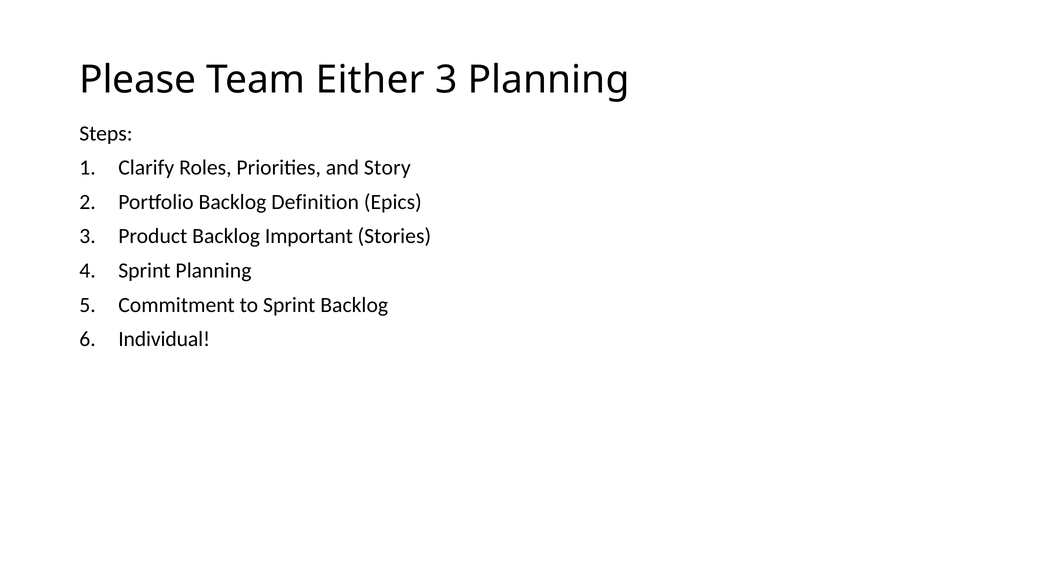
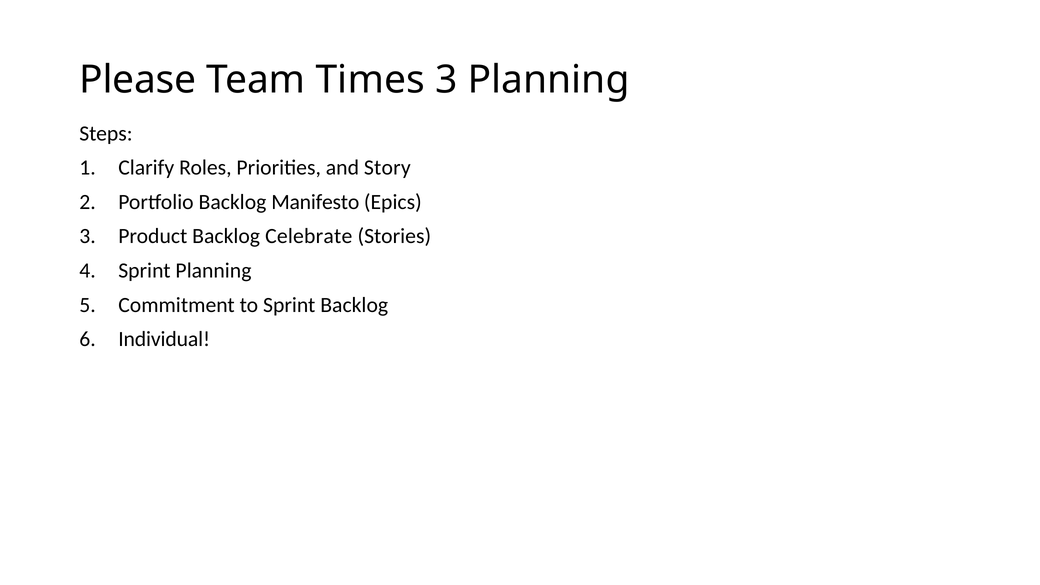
Either: Either -> Times (370, 80)
Definition: Definition -> Manifesto (315, 202)
Important: Important -> Celebrate (309, 236)
